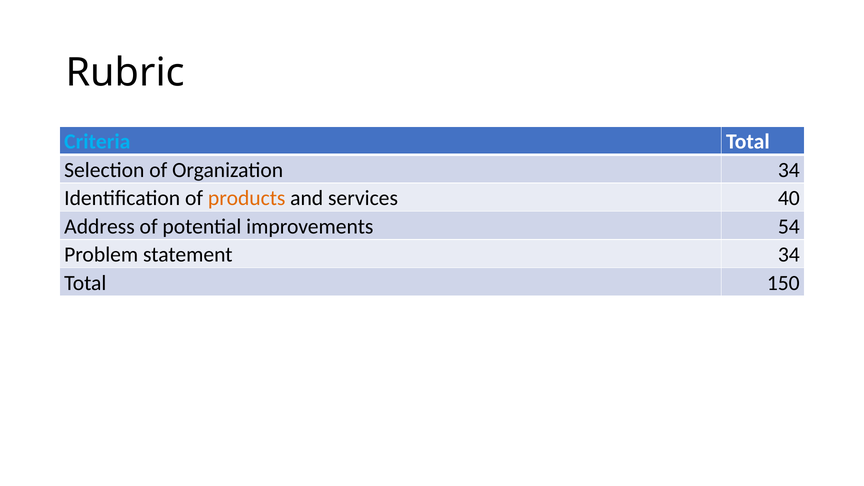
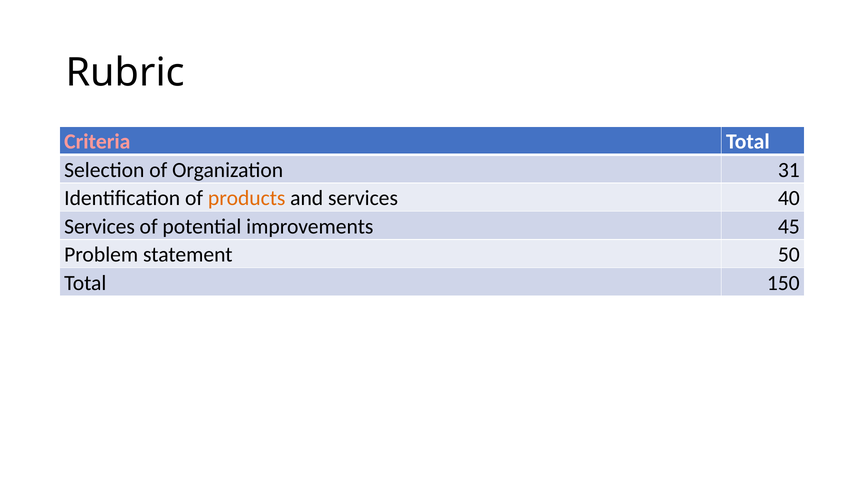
Criteria colour: light blue -> pink (97, 142)
Organization 34: 34 -> 31 (789, 170)
Address: Address -> Services (100, 227)
54: 54 -> 45 (789, 227)
statement 34: 34 -> 50 (789, 255)
